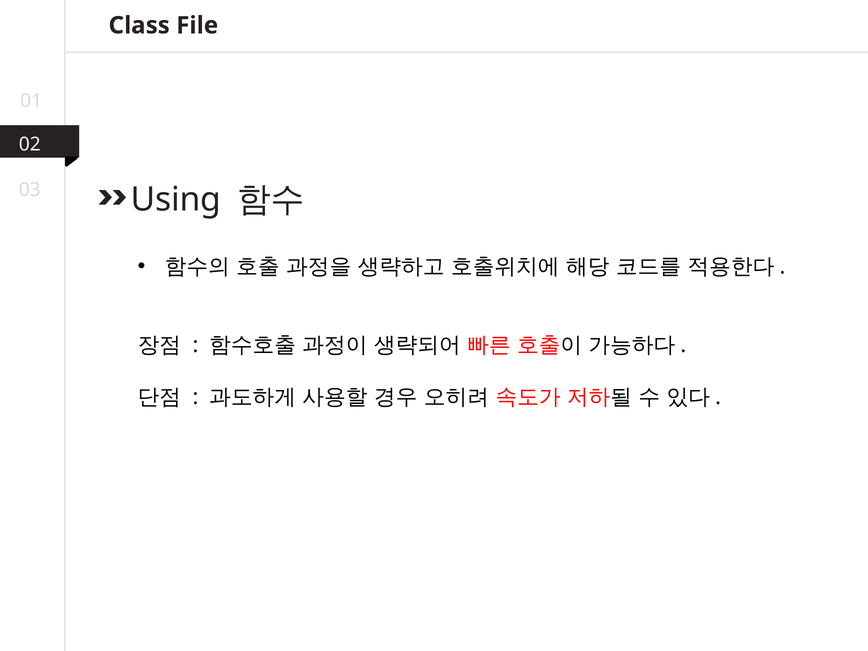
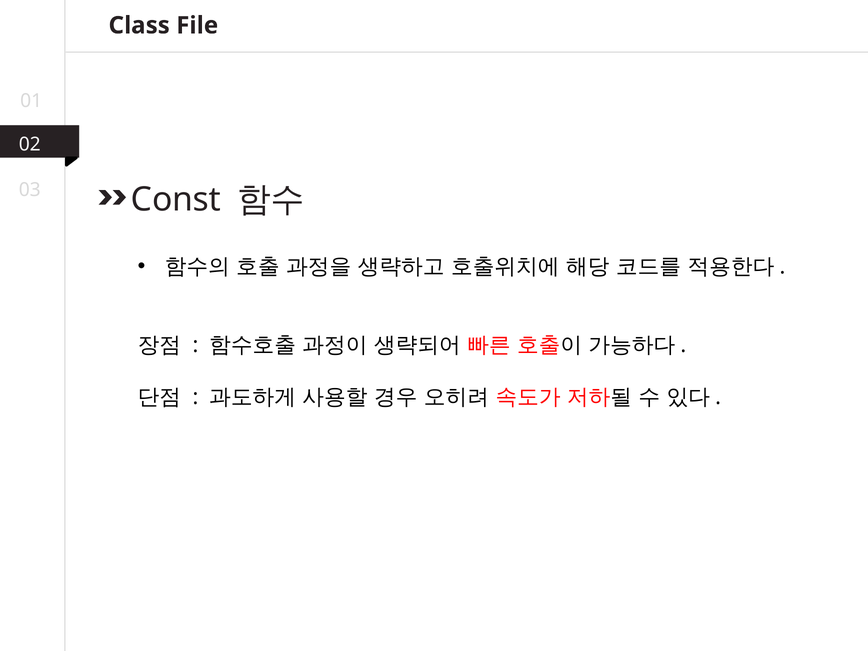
Using: Using -> Const (176, 200)
